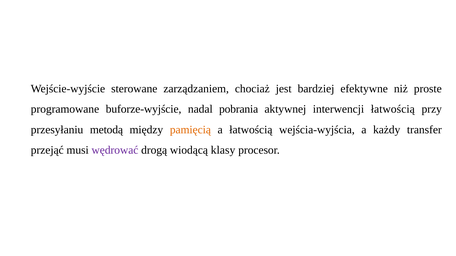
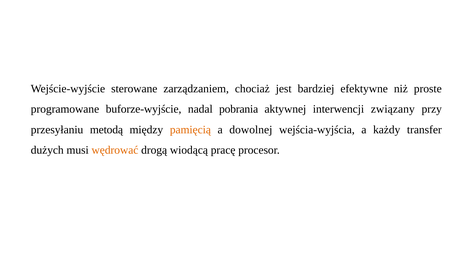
interwencji łatwością: łatwością -> związany (393, 109)
a łatwością: łatwością -> dowolnej (251, 130)
przejąć: przejąć -> dużych (47, 150)
wędrować colour: purple -> orange (115, 150)
klasy: klasy -> pracę (223, 150)
